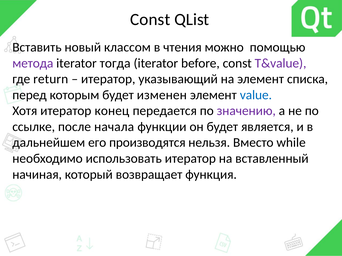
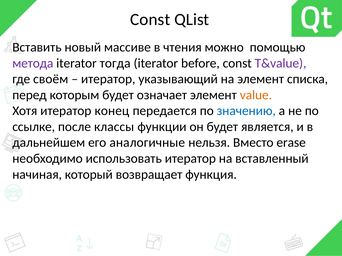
классом: классом -> массиве (127, 47)
return: return -> своём (51, 79)
изменен: изменен -> означает (162, 95)
value colour: blue -> orange (256, 95)
значению colour: purple -> blue (246, 111)
начала: начала -> классы (114, 127)
производятся: производятся -> аналогичные (147, 143)
while: while -> erase (291, 143)
